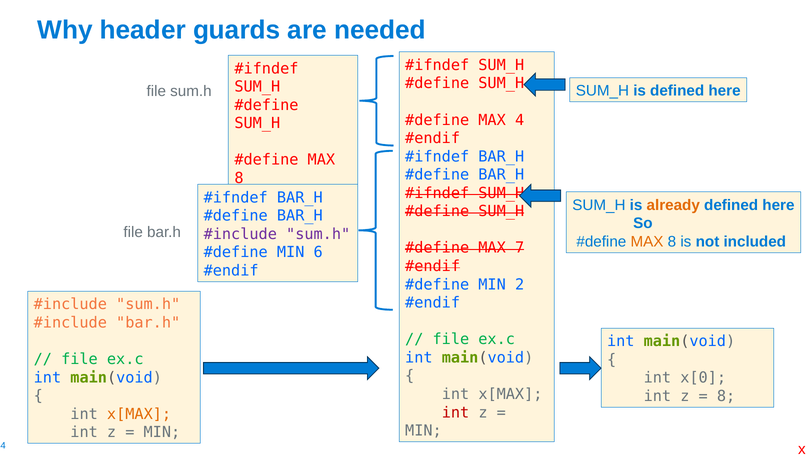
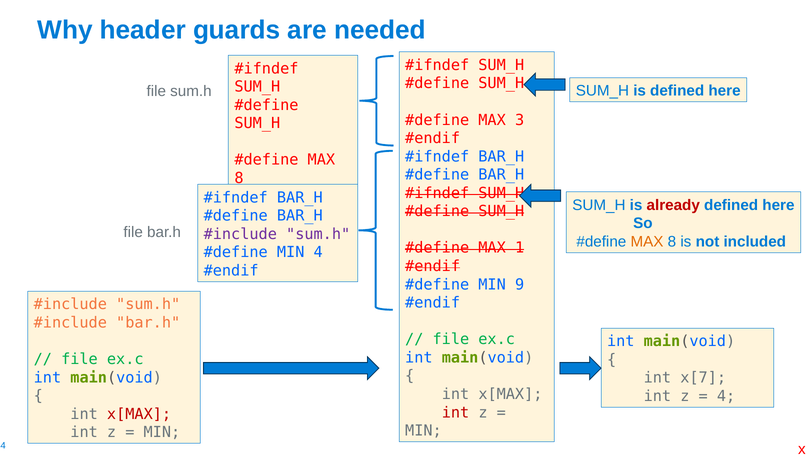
4: 4 -> 3 (520, 120)
already colour: orange -> red (673, 205)
7: 7 -> 1 (520, 248)
MIN 6: 6 -> 4 (318, 252)
2: 2 -> 9 (520, 284)
x[0: x[0 -> x[7 (703, 378)
8: 8 -> 4 (726, 396)
x[MAX colour: orange -> red (139, 414)
